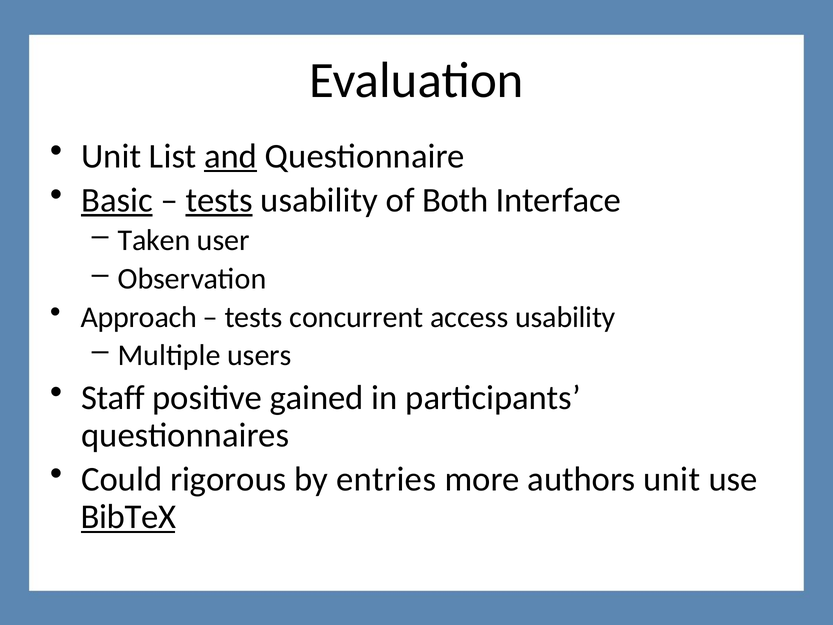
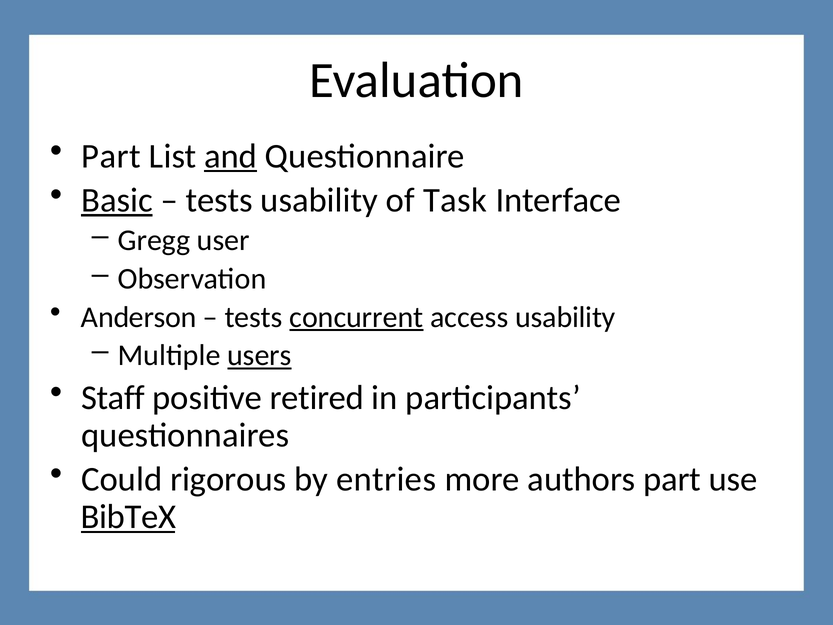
Unit: Unit -> Part (111, 156)
tests underline: present -> none (219, 200)
Both: Both -> Task (455, 200)
Taken: Taken -> Gregg (154, 240)
Approach: Approach -> Anderson (139, 317)
concurrent underline: none -> present (356, 317)
users underline: none -> present (259, 355)
gained: gained -> retired (317, 398)
authors unit: unit -> part (672, 479)
